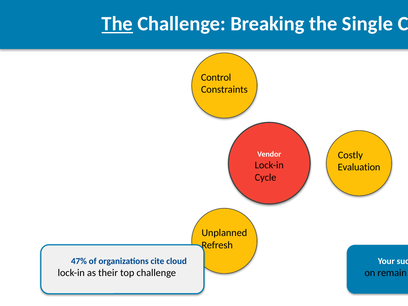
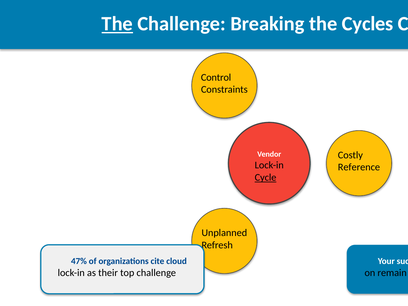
Single: Single -> Cycles (368, 24)
Evaluation: Evaluation -> Reference (359, 167)
Cycle underline: none -> present (266, 177)
